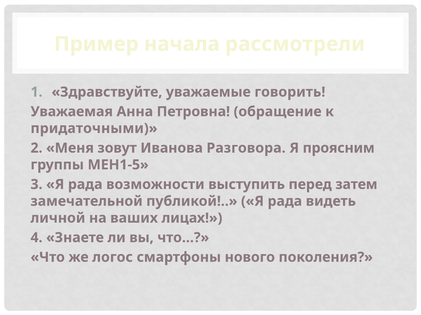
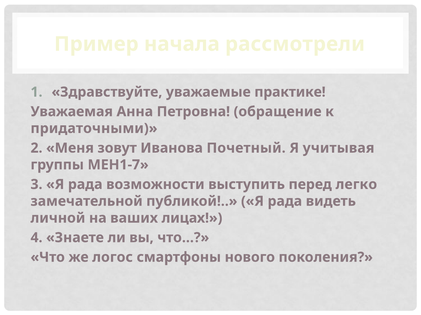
говорить: говорить -> практике (290, 92)
Разговора: Разговора -> Почетный (246, 148)
проясним: проясним -> учитывая (339, 148)
МЕН1-5: МЕН1-5 -> МЕН1-7 (118, 165)
затем: затем -> легко (356, 185)
